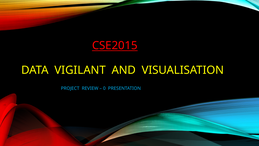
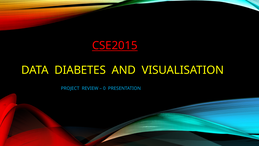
VIGILANT: VIGILANT -> DIABETES (80, 70)
